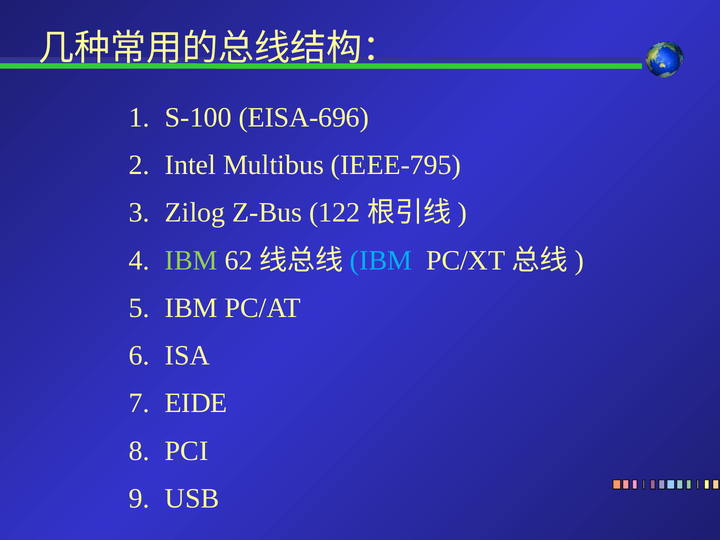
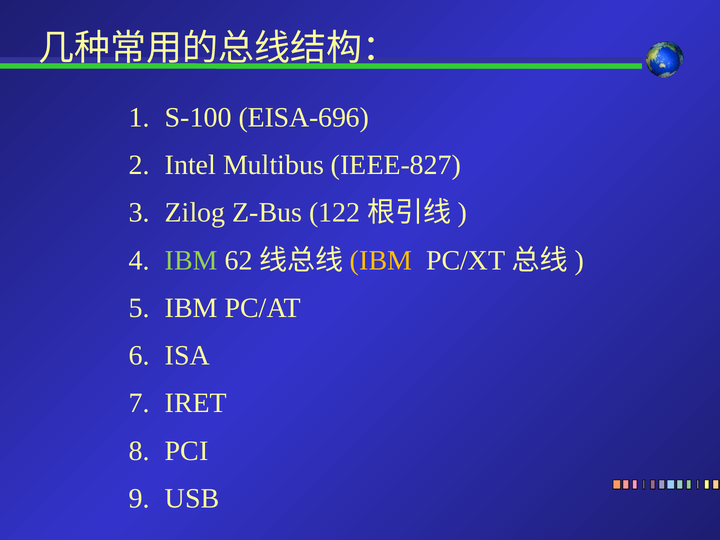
IEEE-795: IEEE-795 -> IEEE-827 (396, 165)
IBM colour: light blue -> yellow (381, 260)
EIDE: EIDE -> IRET (196, 403)
